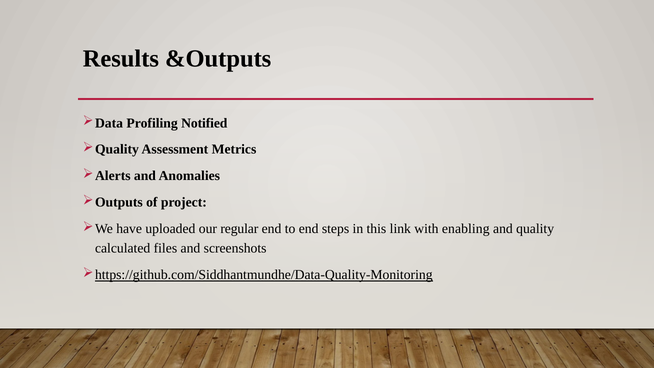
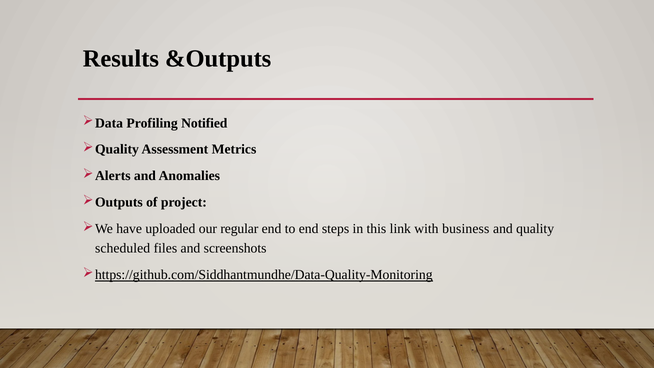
enabling: enabling -> business (466, 229)
calculated: calculated -> scheduled (123, 248)
